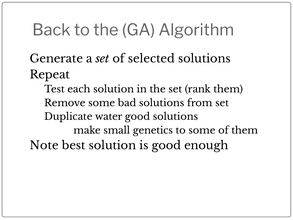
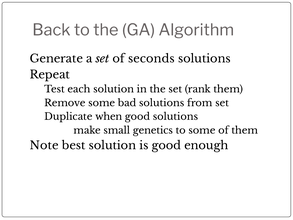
selected: selected -> seconds (151, 59)
water: water -> when (109, 117)
